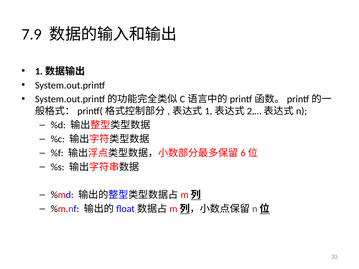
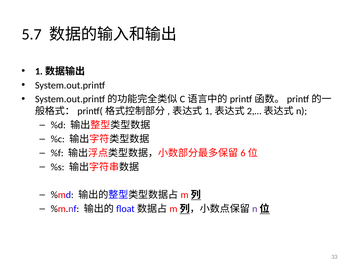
7.9: 7.9 -> 5.7 (32, 34)
